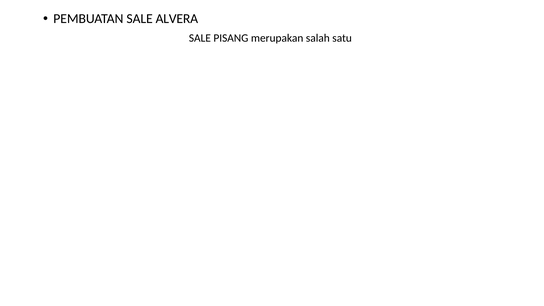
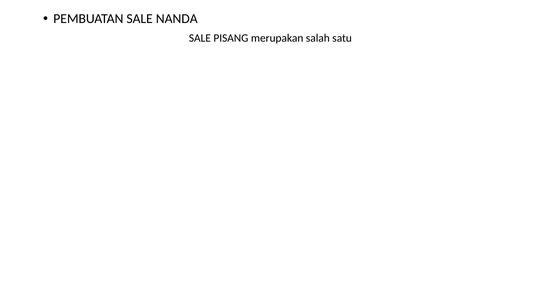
ALVERA: ALVERA -> NANDA (177, 19)
